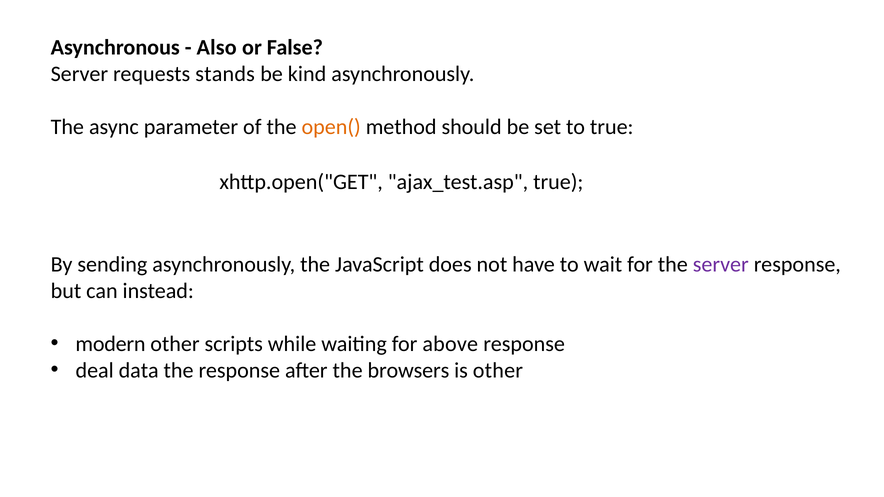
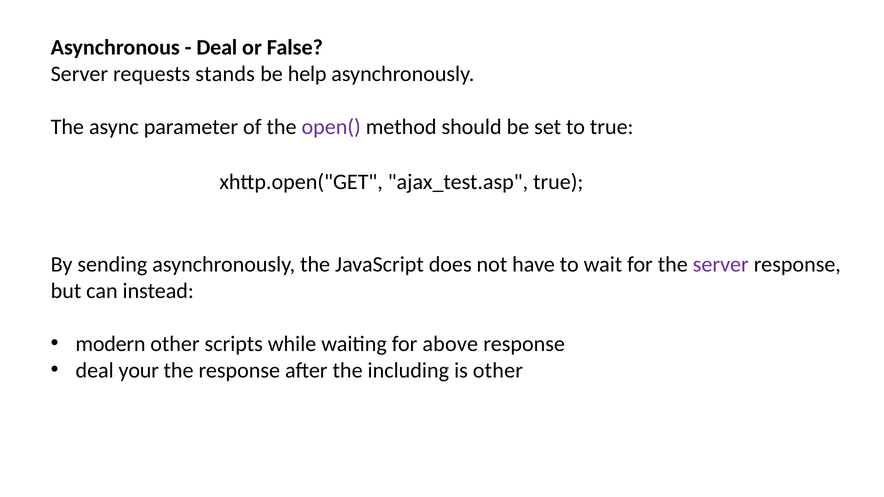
Also: Also -> Deal (217, 47)
kind: kind -> help (307, 74)
open( colour: orange -> purple (331, 127)
data: data -> your (139, 370)
browsers: browsers -> including (408, 370)
